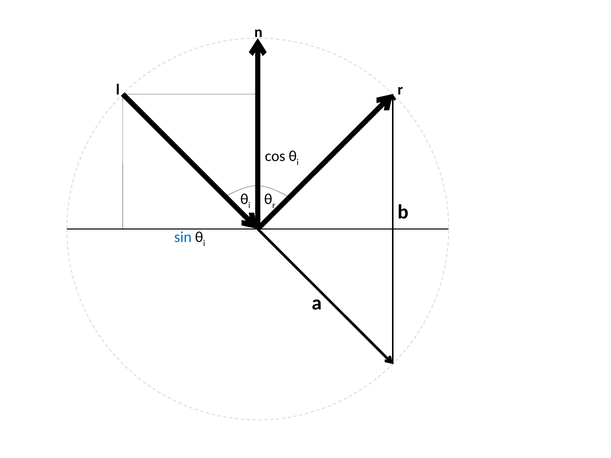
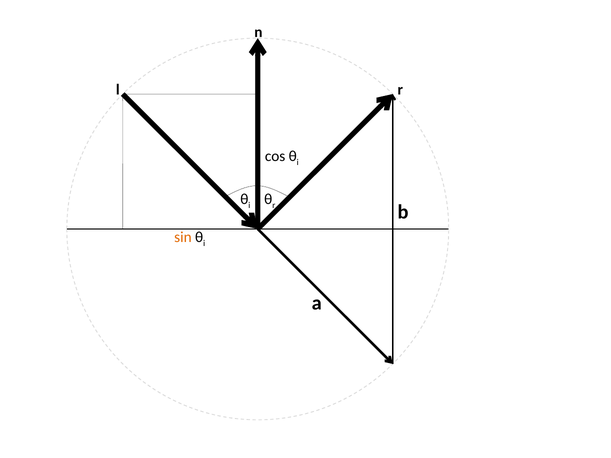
sin colour: blue -> orange (183, 238)
